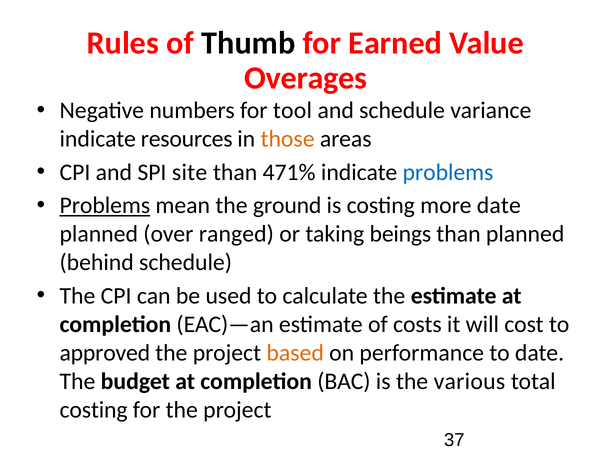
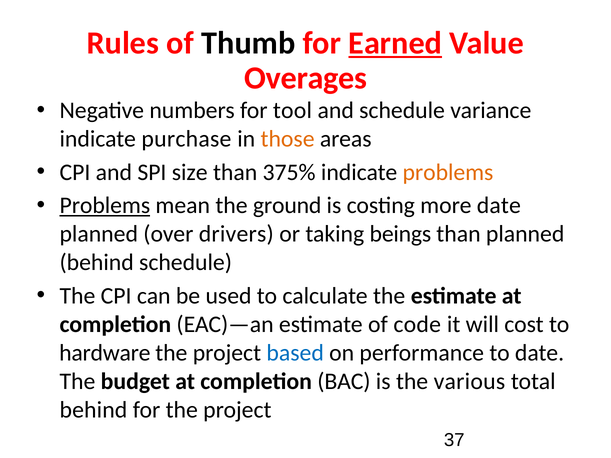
Earned underline: none -> present (395, 43)
resources: resources -> purchase (186, 139)
site: site -> size (190, 172)
471%: 471% -> 375% (289, 172)
problems colour: blue -> orange (448, 172)
ranged: ranged -> drivers (236, 234)
costs: costs -> code (417, 325)
approved: approved -> hardware (105, 353)
based colour: orange -> blue (295, 353)
costing: costing -> behind (93, 410)
